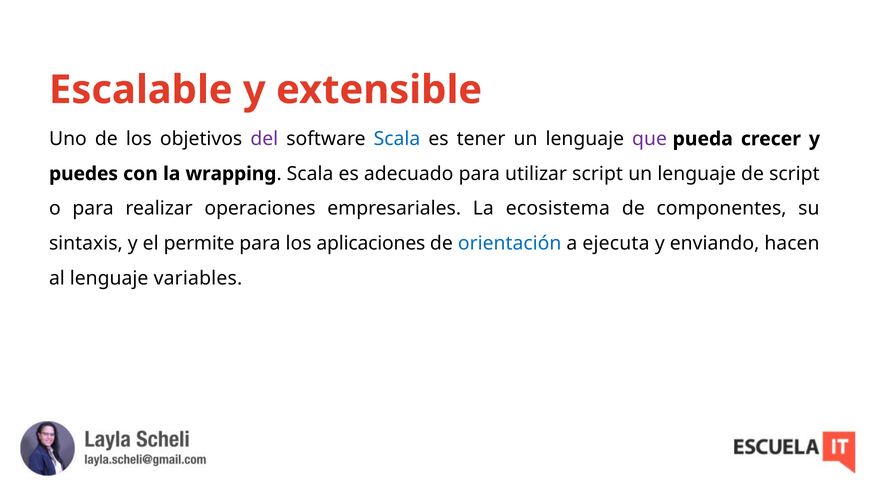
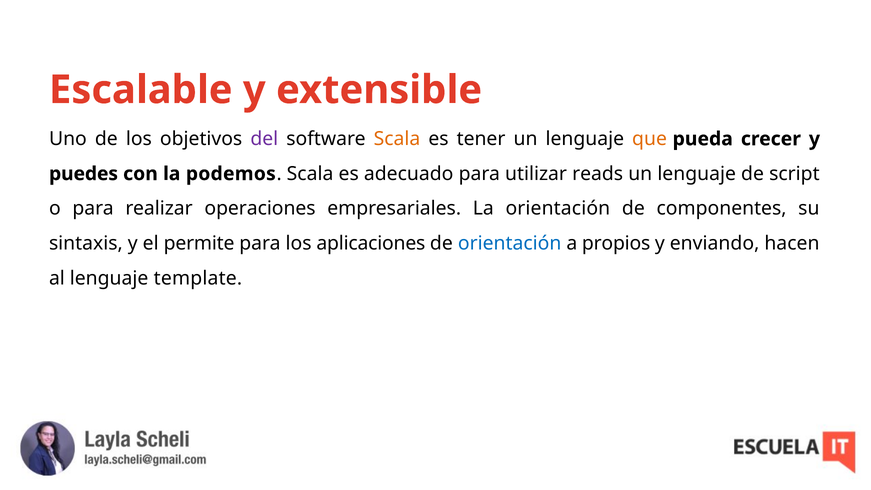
Scala colour: blue -> orange (397, 139)
que colour: purple -> orange (650, 139)
wrapping: wrapping -> podemos (231, 174)
utilizar script: script -> reads (598, 174)
La ecosistema: ecosistema -> orientación (558, 209)
ejecuta: ejecuta -> propios (616, 243)
variables: variables -> template (198, 278)
